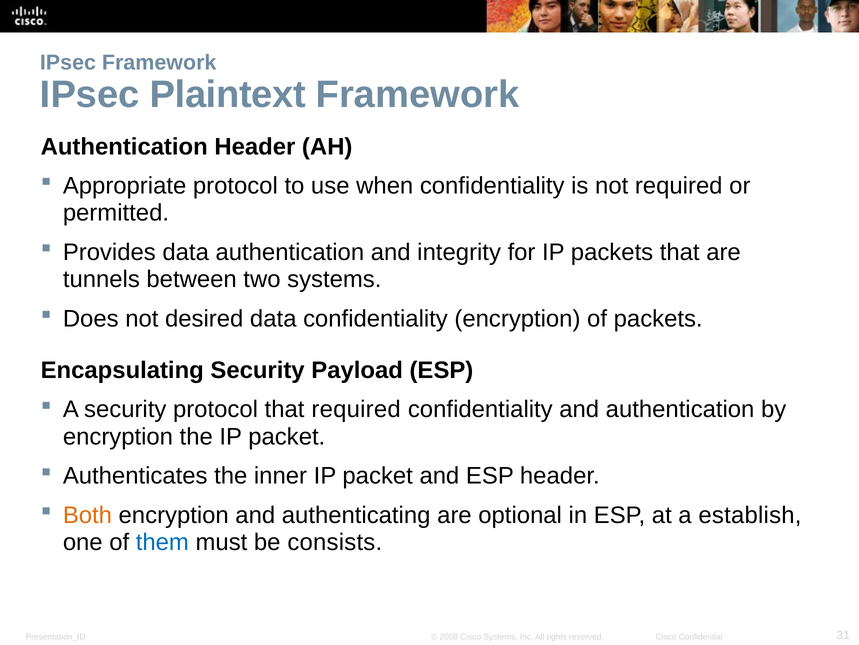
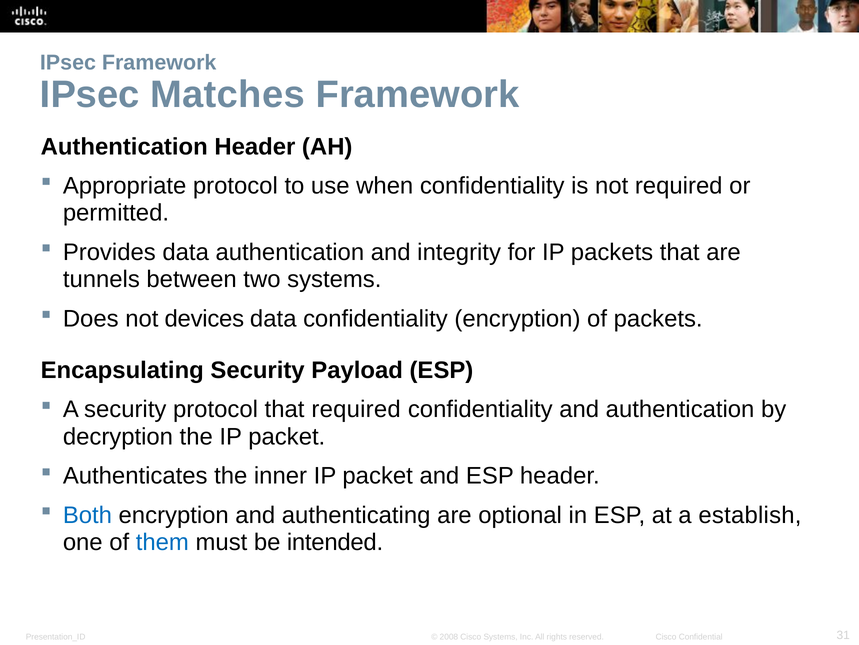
Plaintext: Plaintext -> Matches (228, 95)
desired: desired -> devices (204, 318)
encryption: encryption -> decryption (118, 436)
Both colour: orange -> blue (87, 515)
consists: consists -> intended (335, 542)
